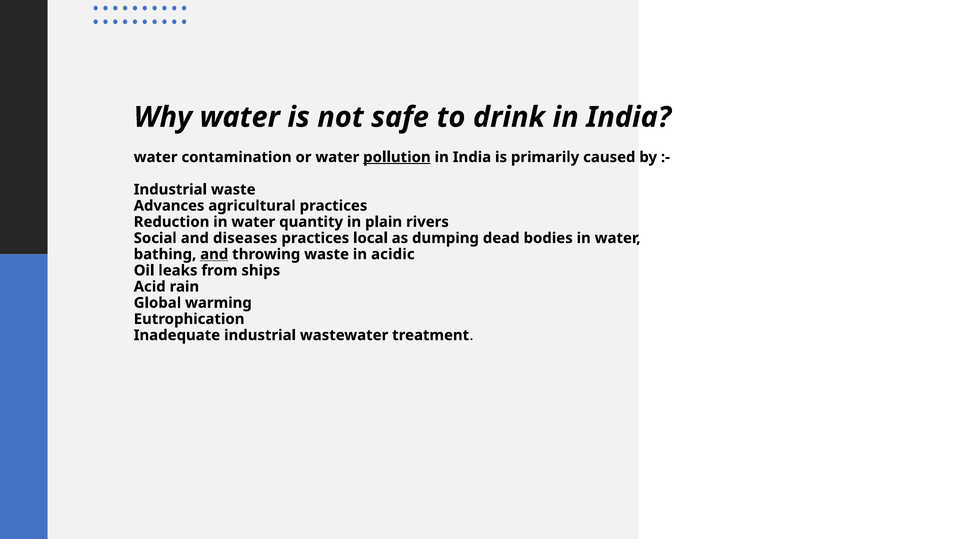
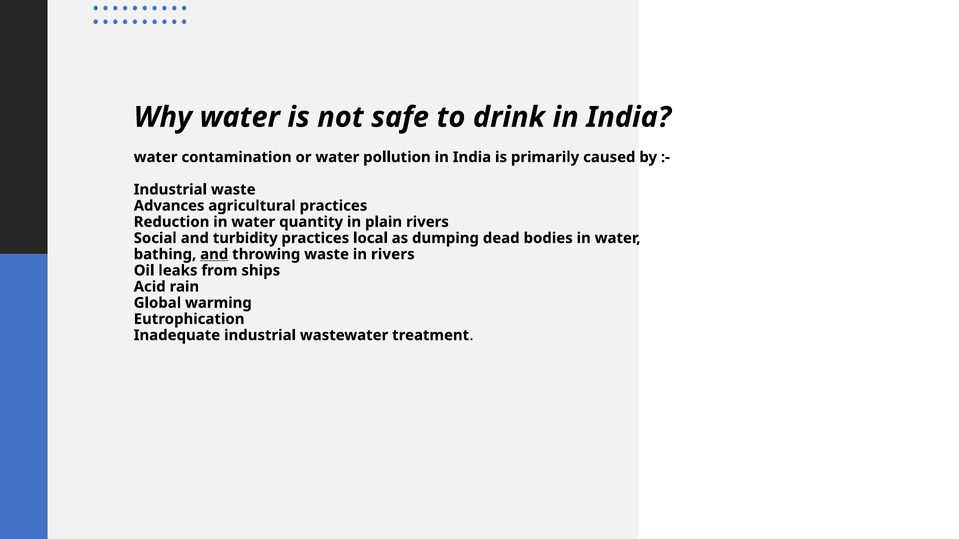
pollution underline: present -> none (397, 157)
diseases: diseases -> turbidity (245, 238)
in acidic: acidic -> rivers (393, 254)
